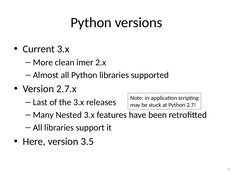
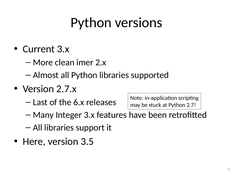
the 3.x: 3.x -> 6.x (79, 102)
Nested: Nested -> Integer (69, 115)
